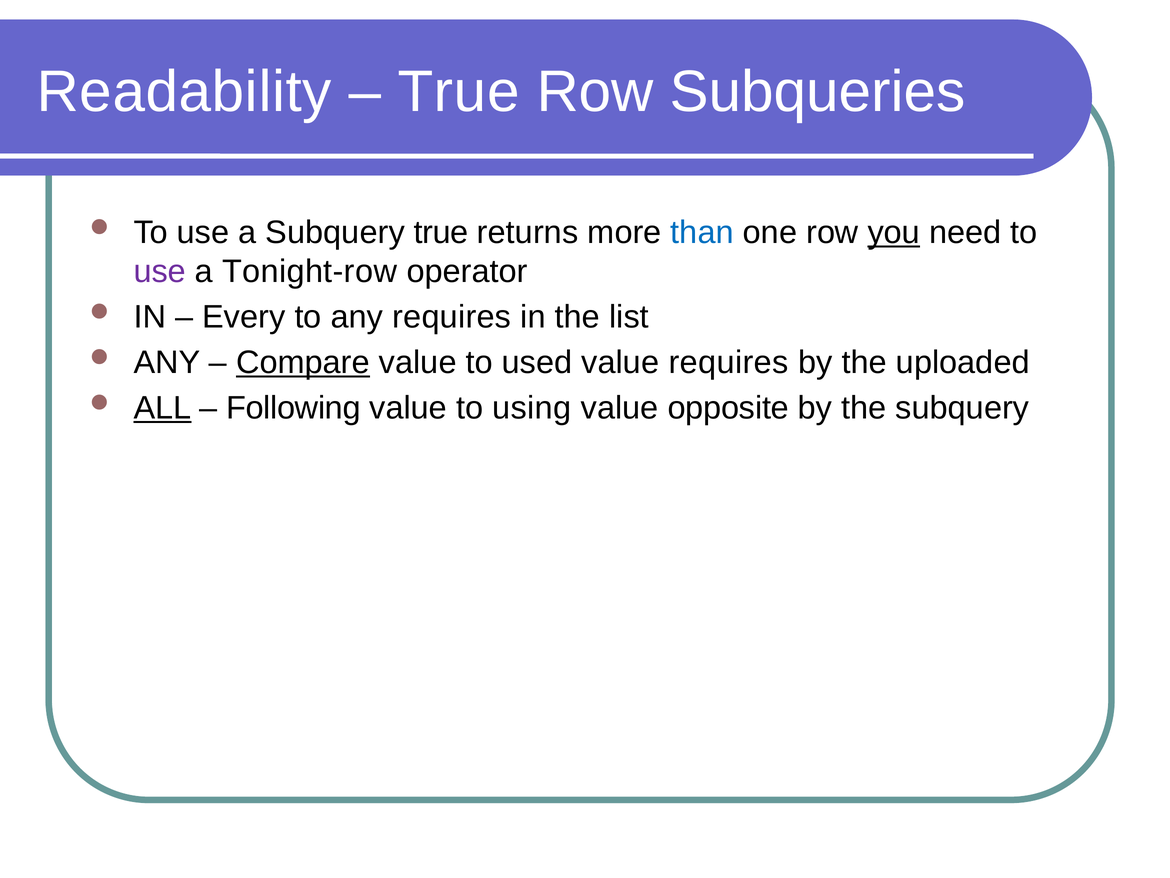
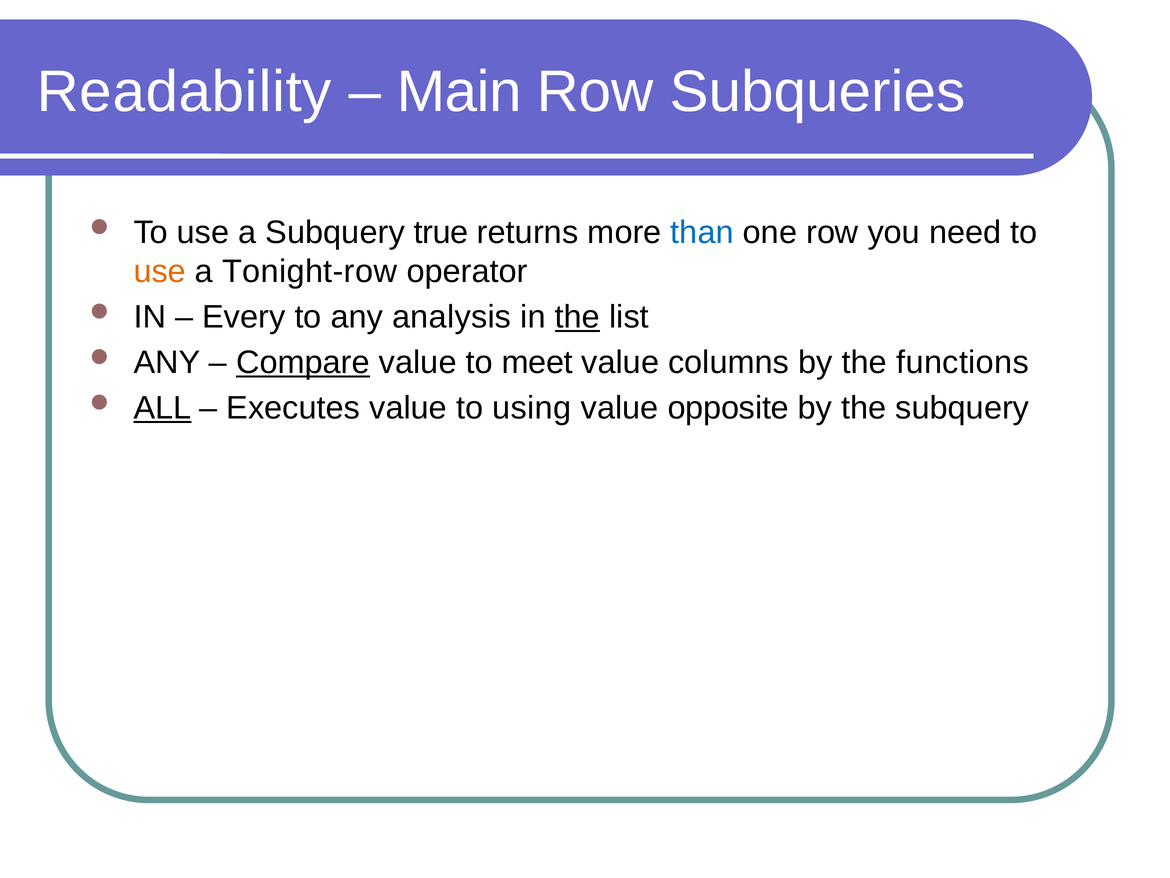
True: True -> Main (459, 92)
you underline: present -> none (894, 232)
use colour: purple -> orange (160, 271)
any requires: requires -> analysis (452, 317)
the underline: none -> present (577, 317)
used: used -> meet (537, 362)
value requires: requires -> columns (729, 362)
uploaded: uploaded -> functions (963, 362)
Following: Following -> Executes (293, 408)
